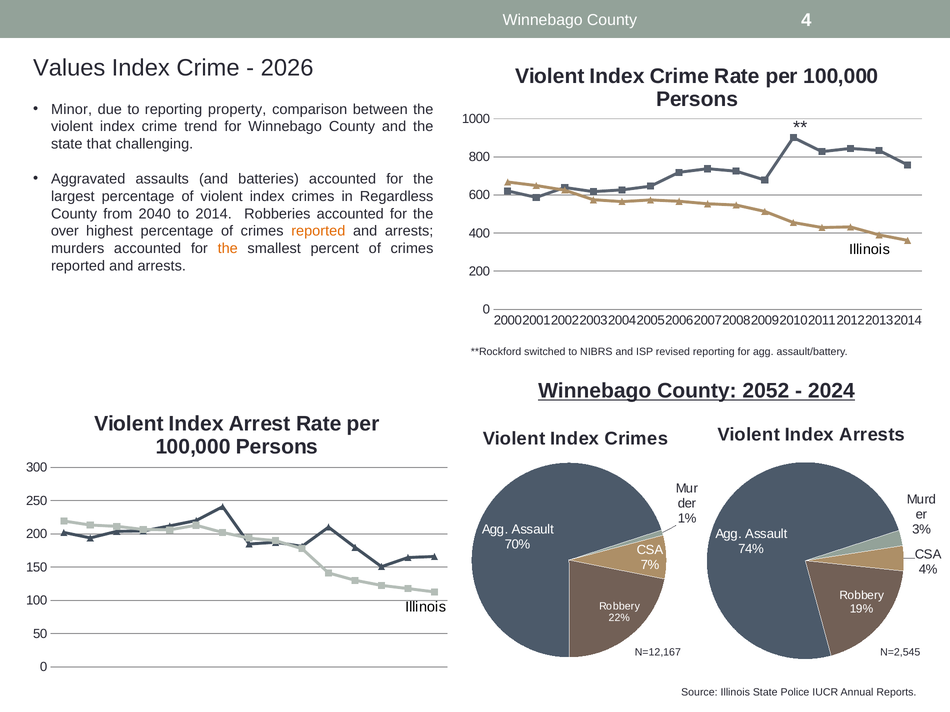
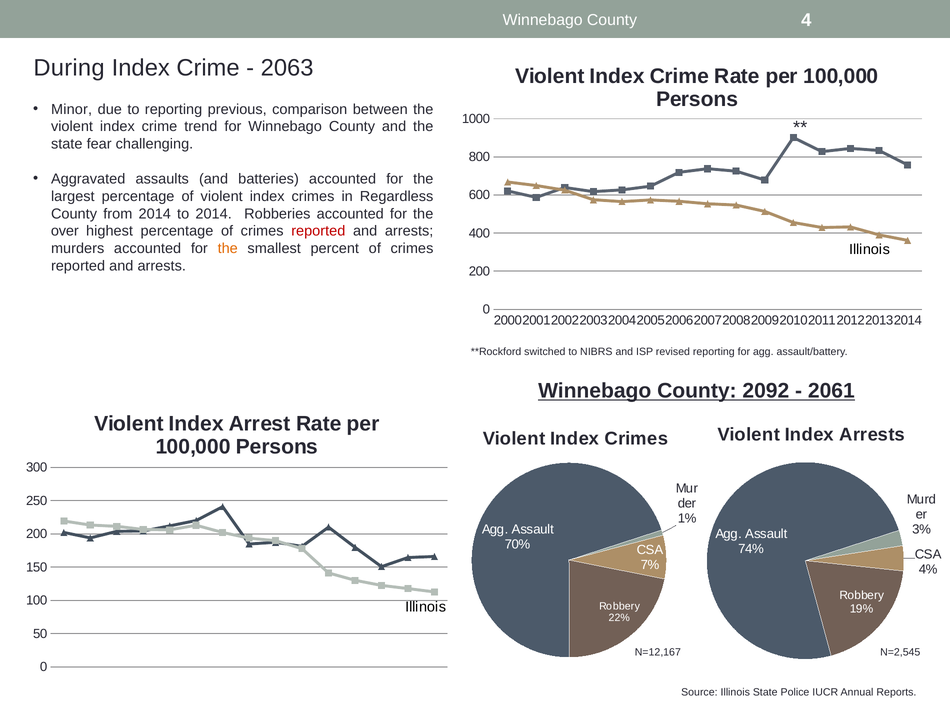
Values: Values -> During (69, 68)
2026: 2026 -> 2063 (287, 68)
property: property -> previous (237, 109)
that: that -> fear (99, 144)
from 2040: 2040 -> 2014 (155, 214)
reported colour: orange -> red (318, 231)
2052: 2052 -> 2092 (766, 391)
2024: 2024 -> 2061 (831, 391)
